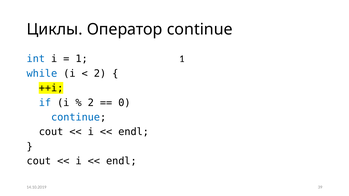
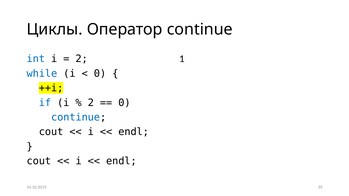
1: 1 -> 2 (82, 59)
2: 2 -> 0 (100, 74)
